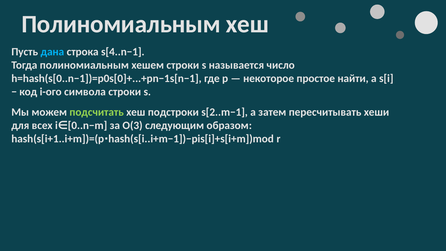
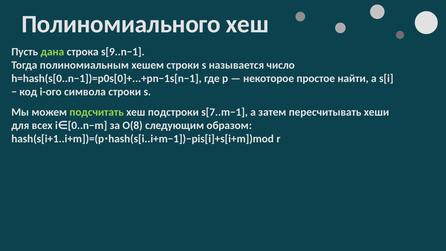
Полиномиальным: Полиномиальным -> Полиномиального (121, 24)
дана colour: light blue -> light green (52, 52)
s[4..n−1: s[4..n−1 -> s[9..n−1 (123, 52)
s[2..m−1: s[2..m−1 -> s[7..m−1 (225, 112)
O(3: O(3 -> O(8 (133, 125)
